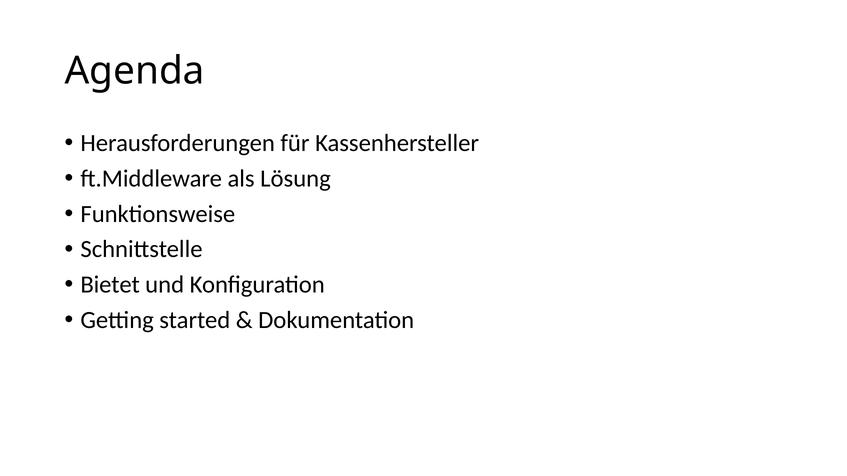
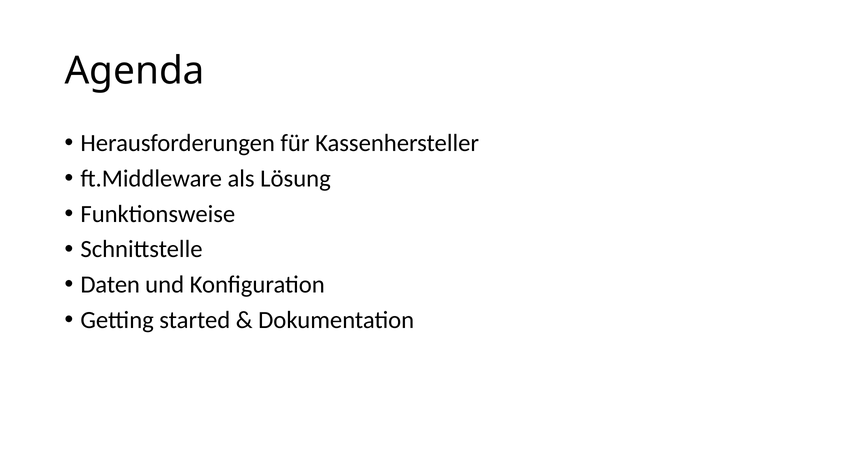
Bietet: Bietet -> Daten (110, 285)
